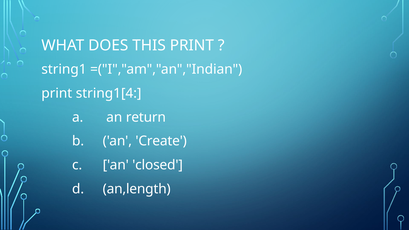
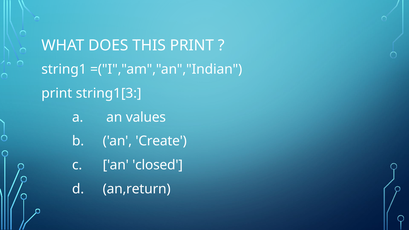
string1[4: string1[4 -> string1[3 (109, 93)
return: return -> values (146, 117)
an,length: an,length -> an,return (137, 189)
